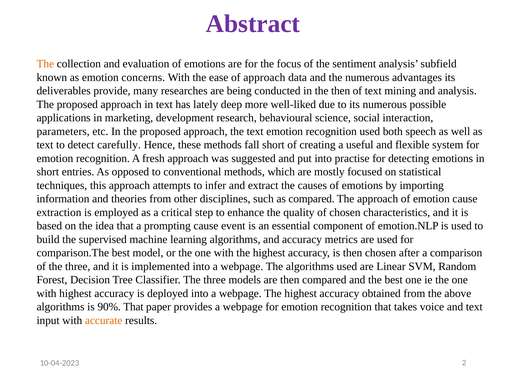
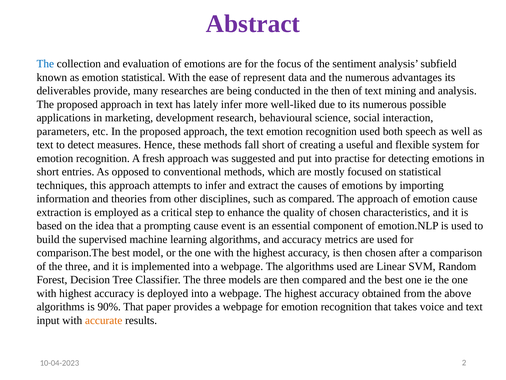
The colour: orange -> blue (45, 64)
emotion concerns: concerns -> statistical (143, 77)
of approach: approach -> represent (264, 77)
lately deep: deep -> infer (231, 104)
carefully: carefully -> measures (119, 145)
